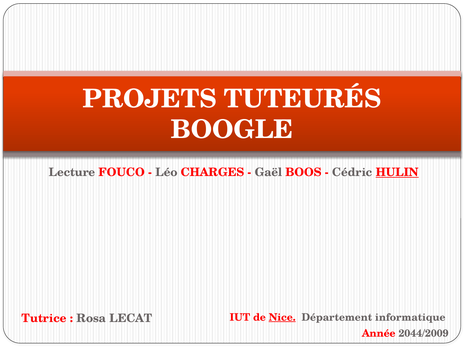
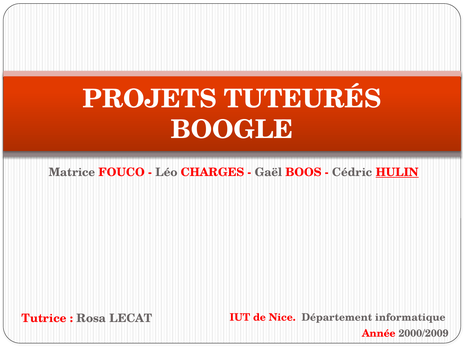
Lecture: Lecture -> Matrice (72, 172)
Nice underline: present -> none (282, 317)
2044/2009: 2044/2009 -> 2000/2009 (424, 333)
